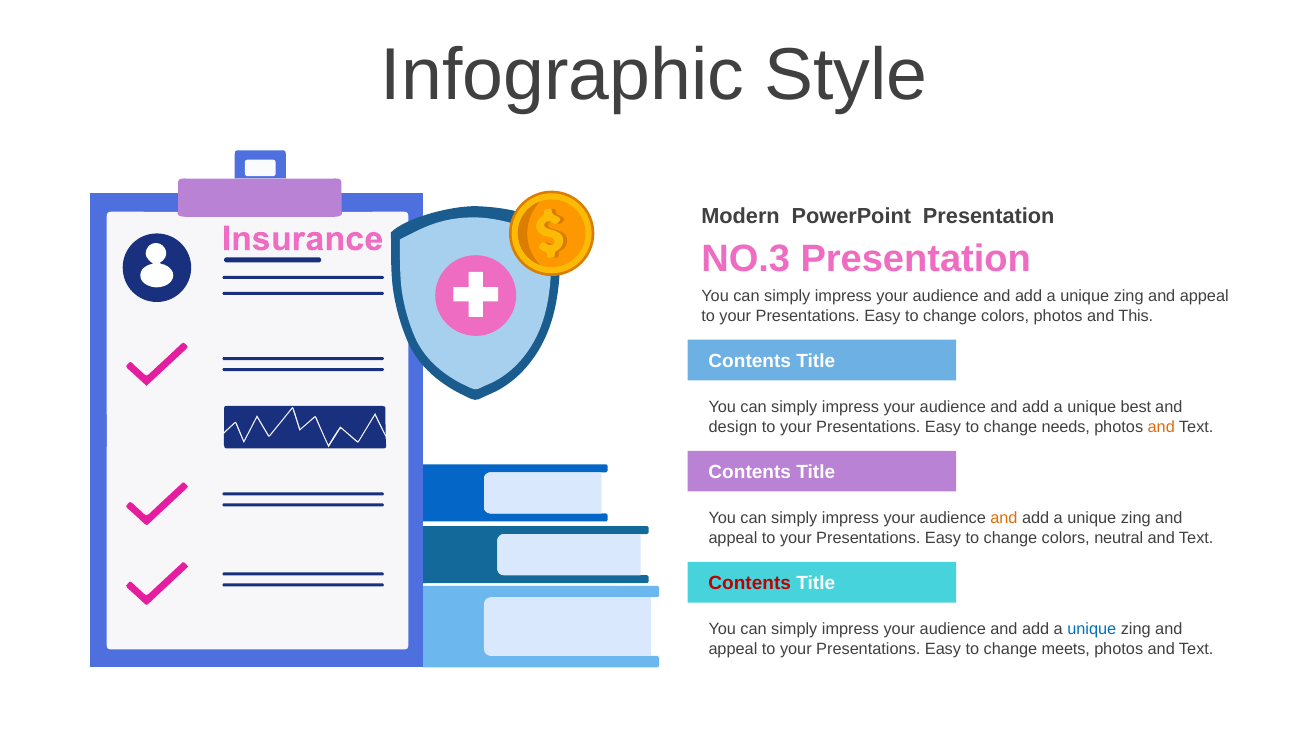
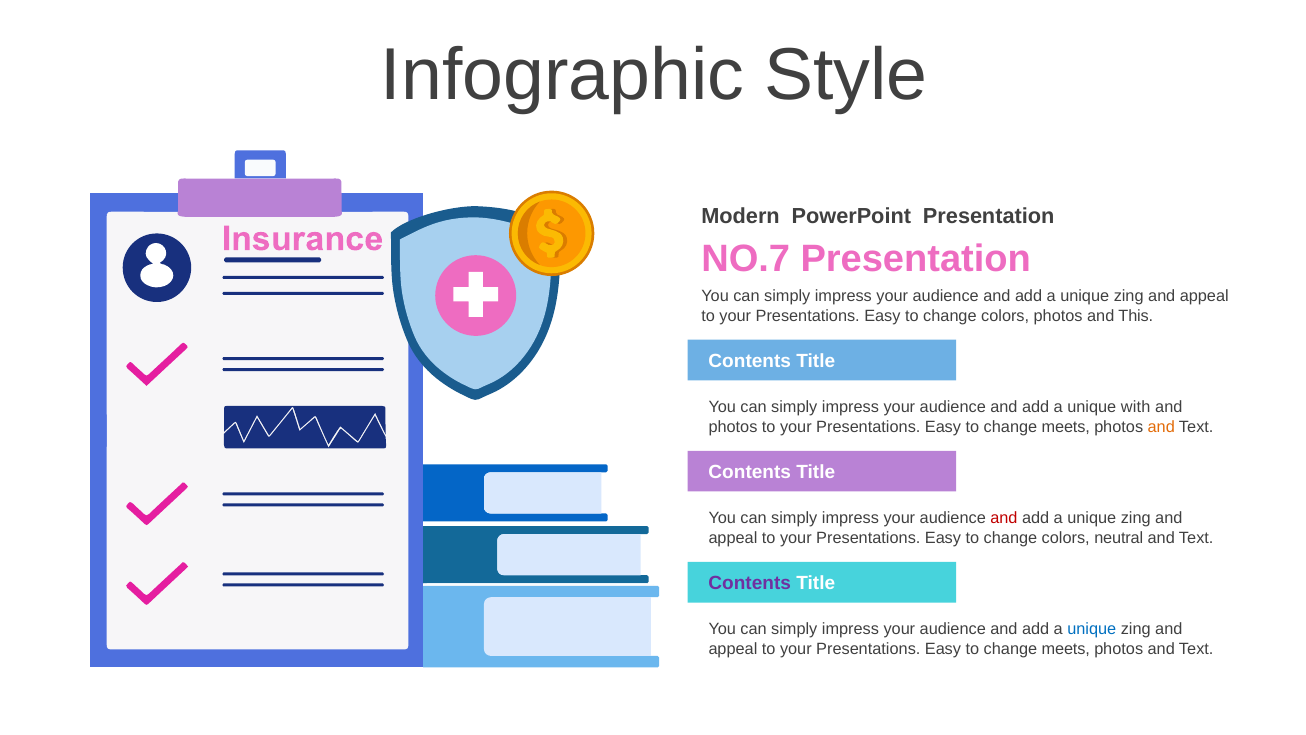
NO.3: NO.3 -> NO.7 (746, 259)
best: best -> with (1136, 407)
design: design -> photos (733, 427)
needs: needs -> meets (1066, 427)
and colour: orange -> red (1004, 518)
Contents colour: red -> purple (750, 583)
